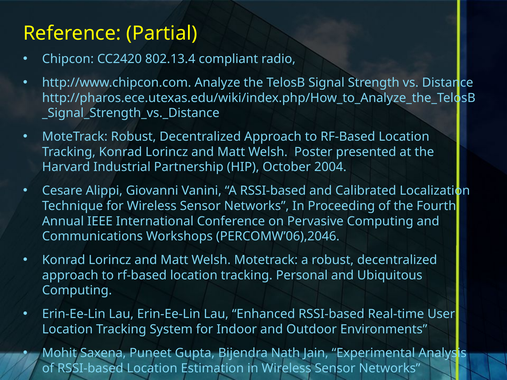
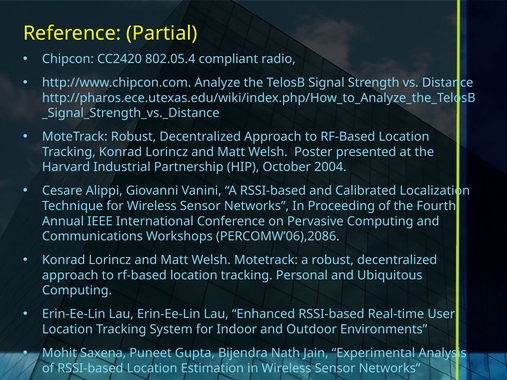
802.13.4: 802.13.4 -> 802.05.4 (170, 59)
PERCOMW’06),2046: PERCOMW’06),2046 -> PERCOMW’06),2086 (278, 237)
